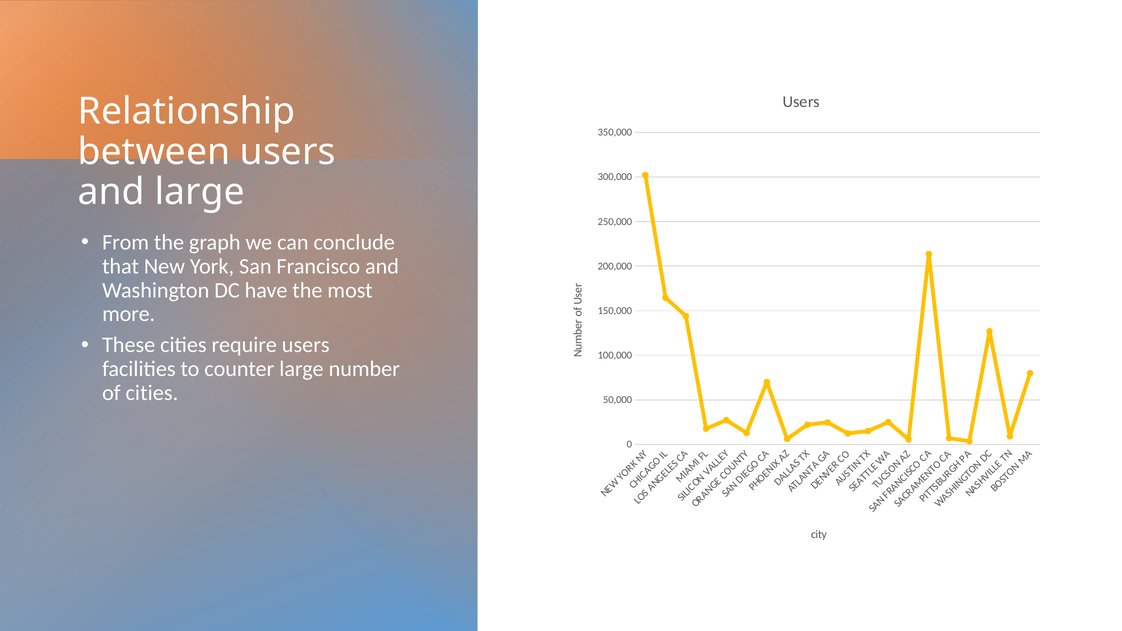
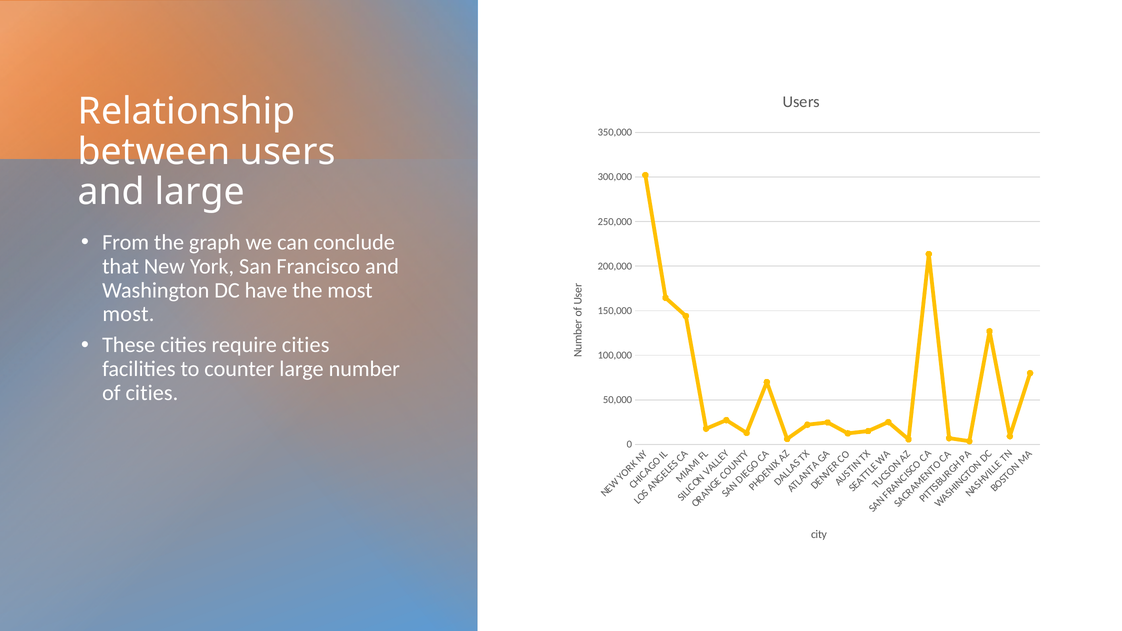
more: more -> most (128, 314)
require users: users -> cities (306, 345)
